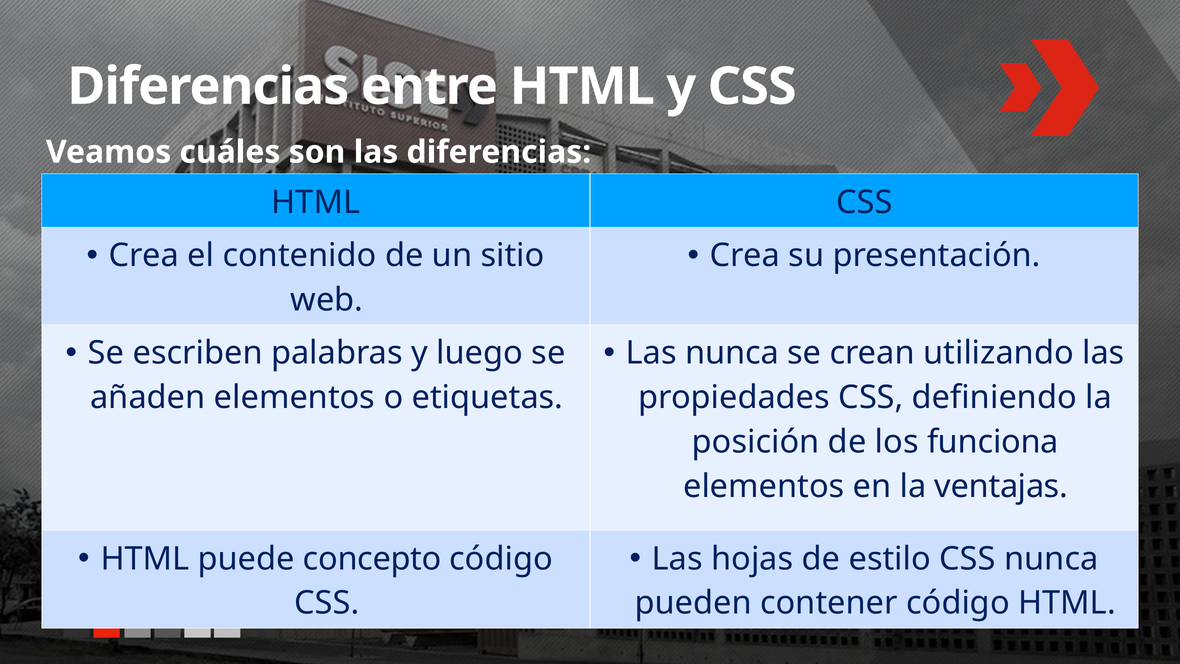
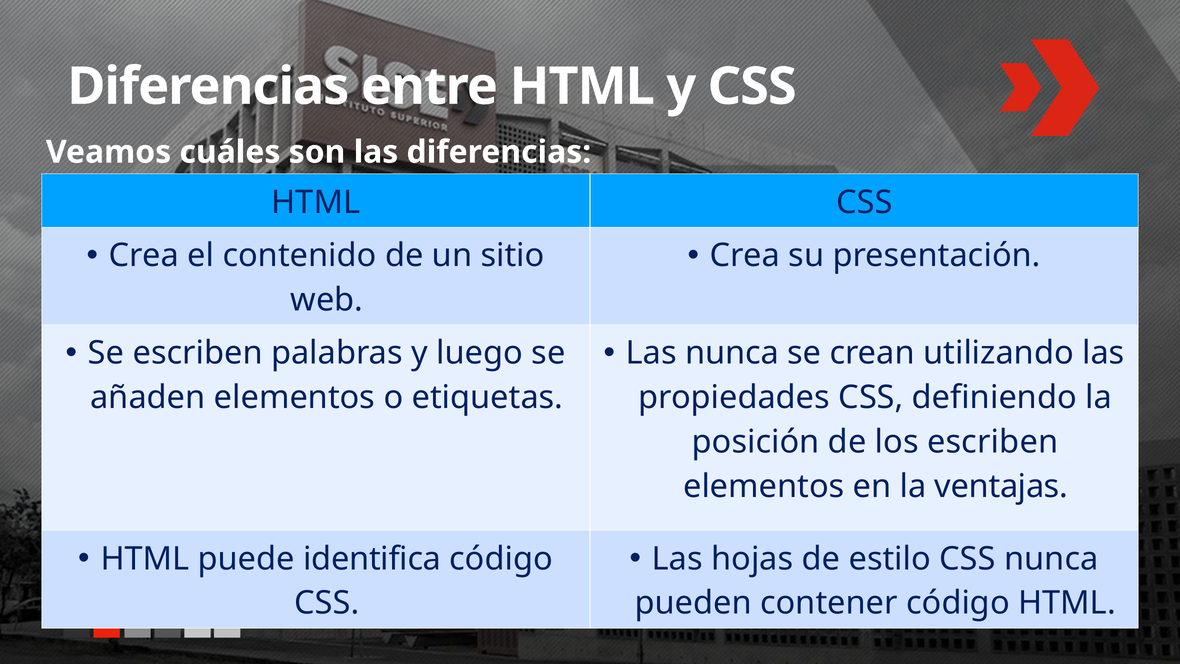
los funciona: funciona -> escriben (993, 442)
concepto: concepto -> identifica (372, 559)
